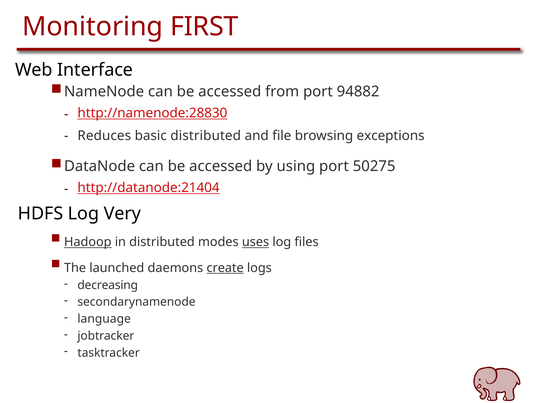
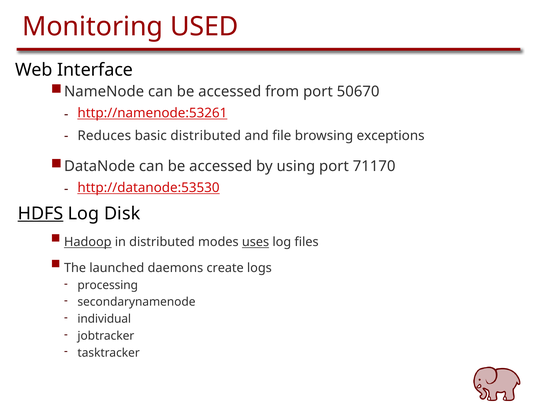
FIRST: FIRST -> USED (204, 27)
94882: 94882 -> 50670 (358, 92)
http://namenode:28830: http://namenode:28830 -> http://namenode:53261 (152, 113)
50275: 50275 -> 71170 (374, 166)
http://datanode:21404: http://datanode:21404 -> http://datanode:53530 (149, 188)
HDFS underline: none -> present (41, 213)
Very: Very -> Disk (122, 213)
create underline: present -> none (225, 268)
decreasing: decreasing -> processing (108, 285)
language: language -> individual (104, 319)
